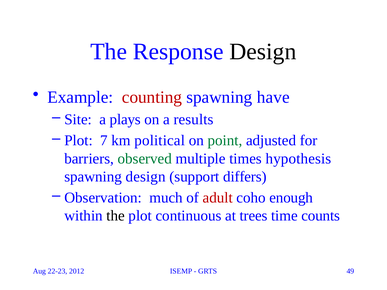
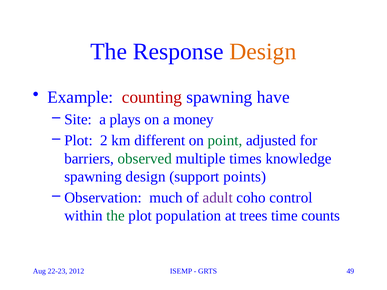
Design colour: black -> orange (263, 52)
results: results -> money (194, 120)
7: 7 -> 2 (104, 141)
political: political -> different (160, 141)
hypothesis: hypothesis -> knowledge (299, 159)
differs: differs -> points (245, 177)
adult colour: red -> purple (218, 198)
enough: enough -> control (291, 198)
the colour: black -> green (116, 216)
continuous: continuous -> population (188, 216)
